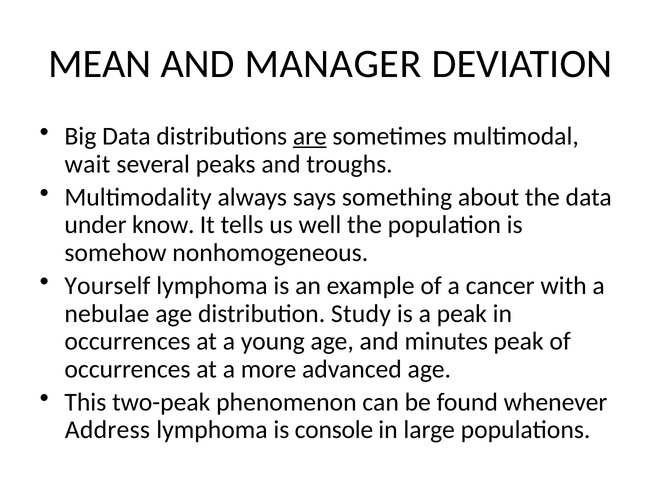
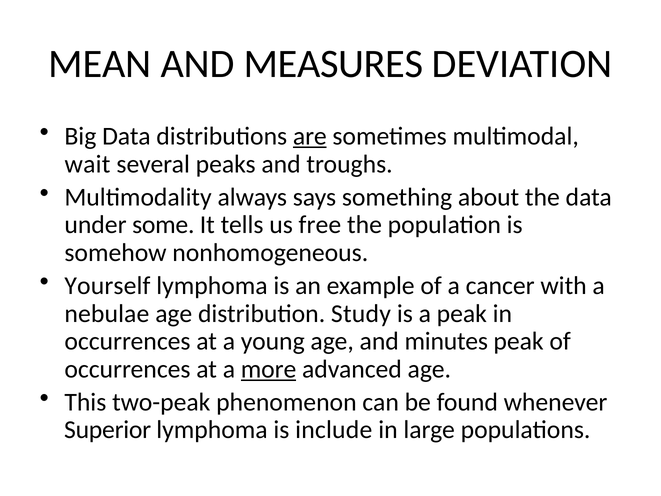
MANAGER: MANAGER -> MEASURES (333, 64)
know: know -> some (163, 225)
well: well -> free (320, 225)
more underline: none -> present (269, 369)
Address: Address -> Superior (108, 430)
console: console -> include (334, 430)
